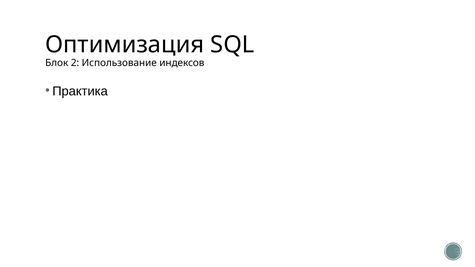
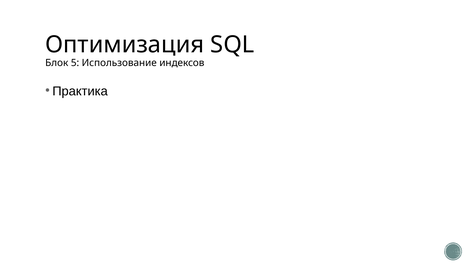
2: 2 -> 5 (75, 63)
